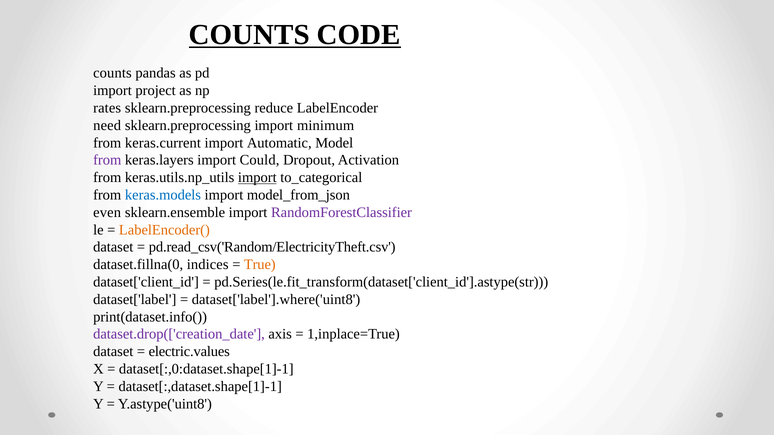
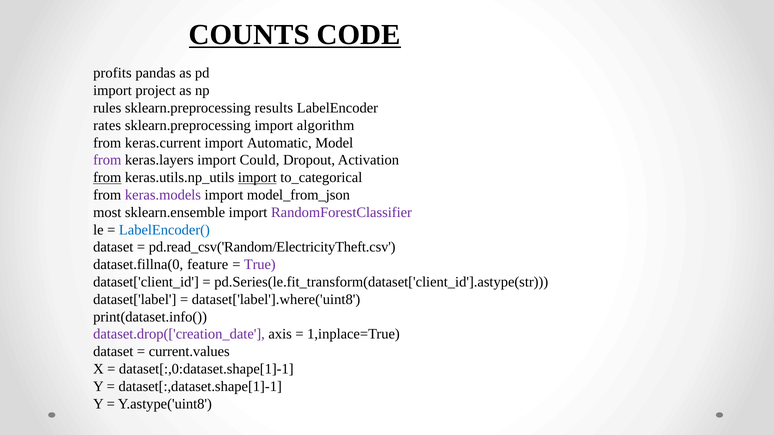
counts: counts -> profits (112, 73)
rates: rates -> rules (107, 108)
reduce: reduce -> results (274, 108)
need: need -> rates (107, 125)
minimum: minimum -> algorithm (326, 125)
from underline: none -> present (107, 178)
keras.models colour: blue -> purple (163, 195)
even: even -> most (107, 213)
LabelEncoder( colour: orange -> blue (164, 230)
indices: indices -> feature (208, 265)
True colour: orange -> purple (260, 265)
electric.values: electric.values -> current.values (189, 352)
